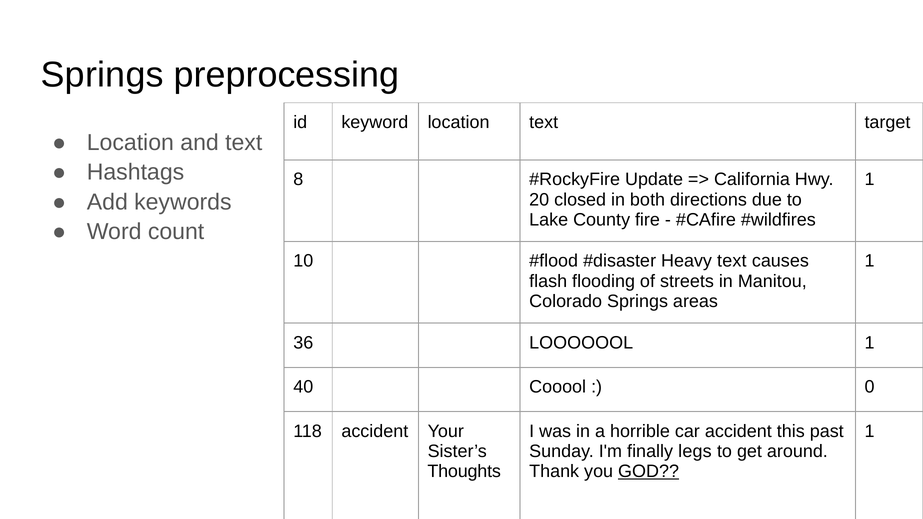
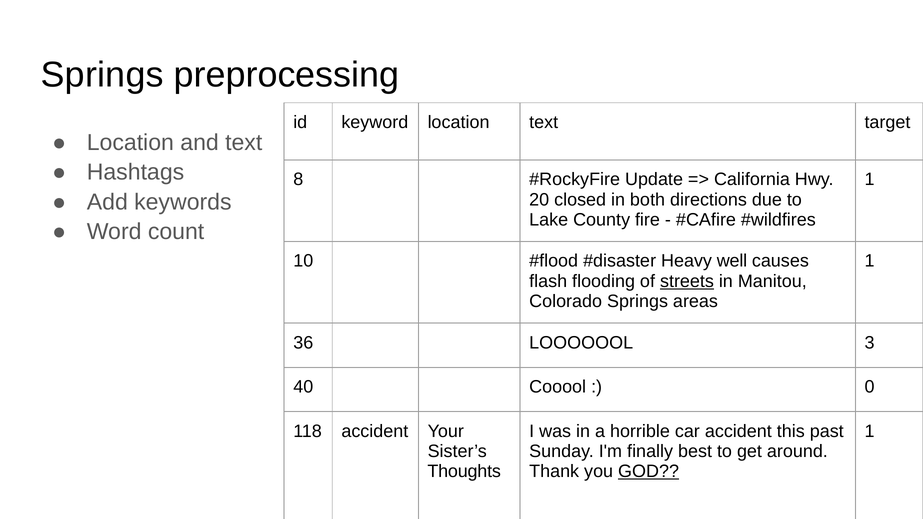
Heavy text: text -> well (732, 261)
streets underline: none -> present (687, 281)
LOOOOOOL 1: 1 -> 3 (870, 343)
legs: legs -> best (695, 452)
